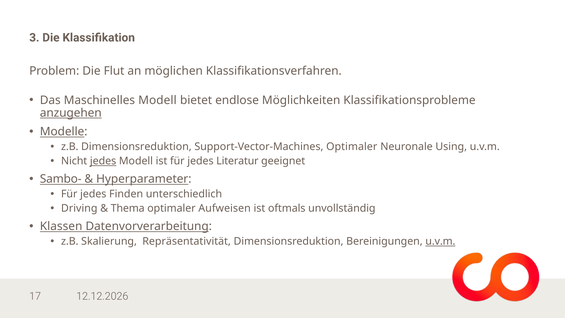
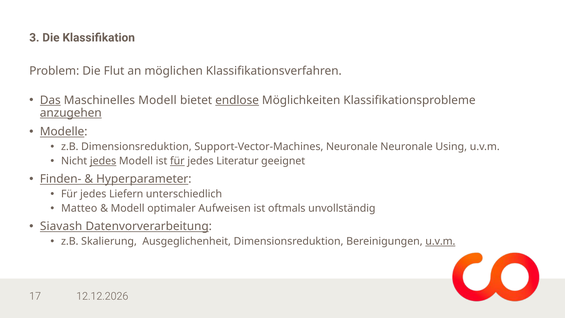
Das underline: none -> present (50, 100)
endlose underline: none -> present (237, 100)
Support-Vector-Machines Optimaler: Optimaler -> Neuronale (352, 147)
für underline: none -> present (177, 161)
Sambo-: Sambo- -> Finden- (61, 179)
Finden: Finden -> Liefern (126, 194)
Driving: Driving -> Matteo (79, 208)
Thema: Thema -> Modell (128, 208)
Klassen: Klassen -> Siavash (61, 226)
Repräsentativität: Repräsentativität -> Ausgeglichenheit (187, 241)
